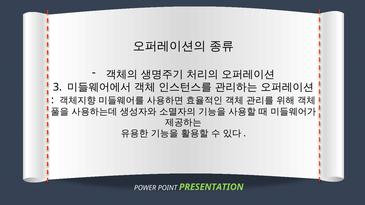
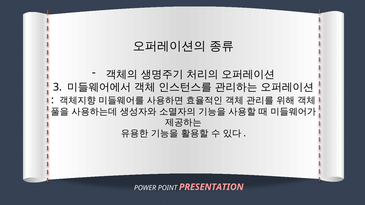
PRESENTATION colour: light green -> pink (211, 187)
